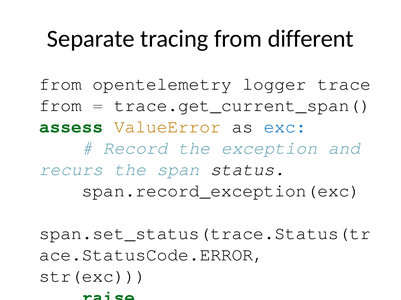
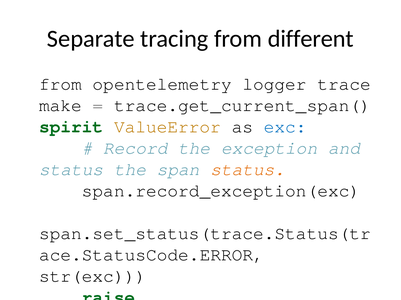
from: from -> make (60, 106)
assess: assess -> spirit (71, 127)
recurs: recurs -> status (71, 170)
status colour: black -> orange (248, 170)
